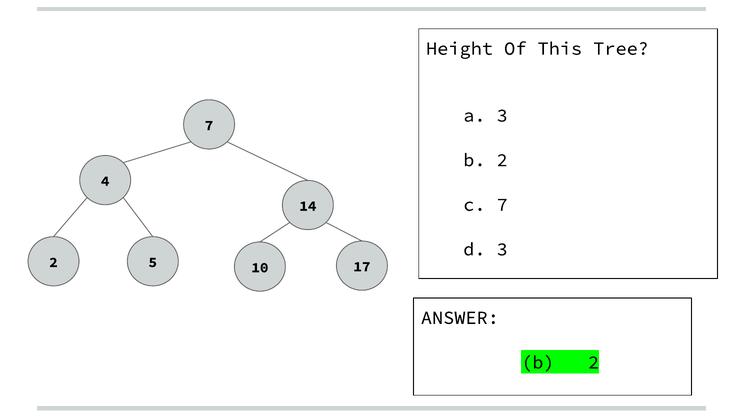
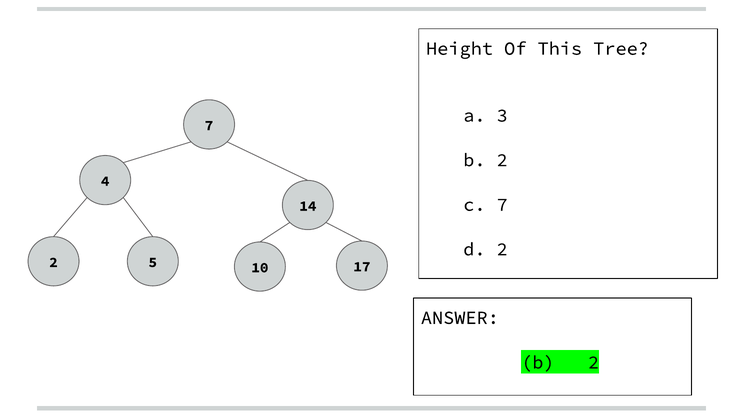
d 3: 3 -> 2 (502, 249)
